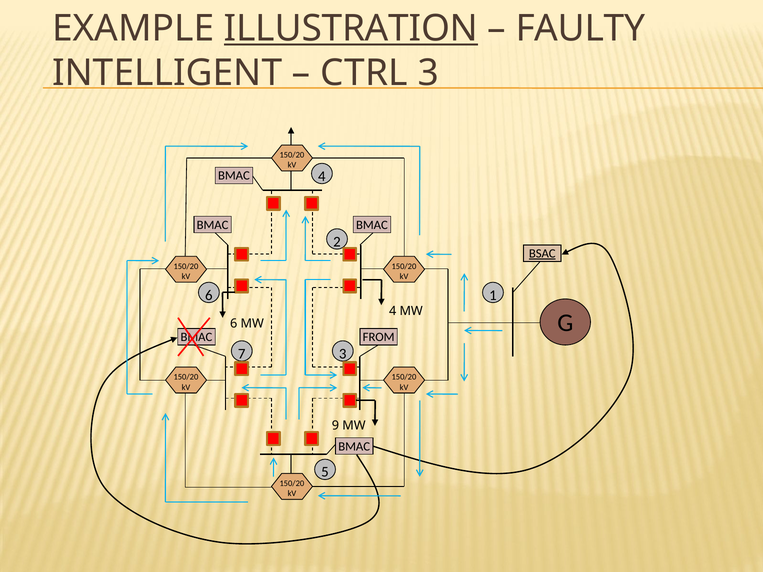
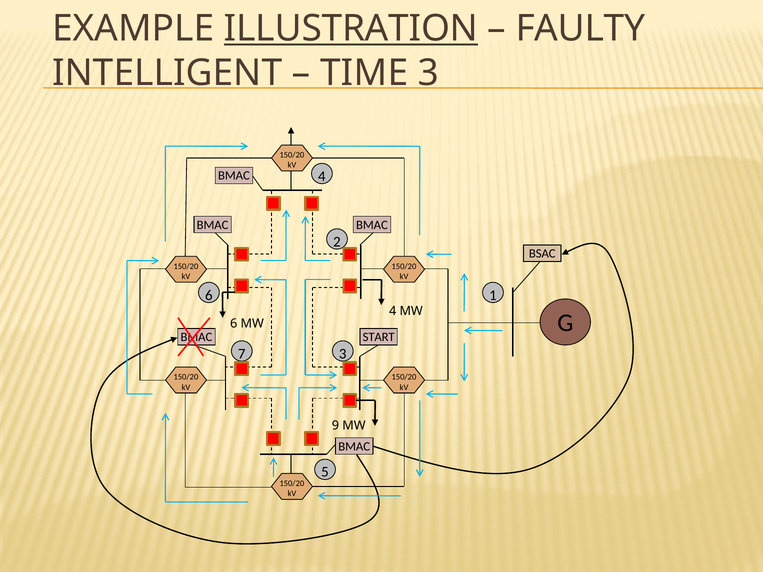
CTRL: CTRL -> TIME (364, 73)
BSAC underline: present -> none (542, 254)
FROM: FROM -> START (379, 337)
